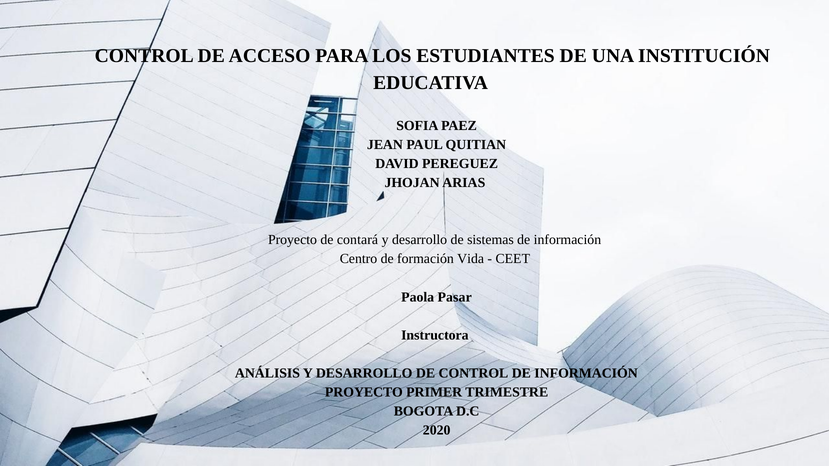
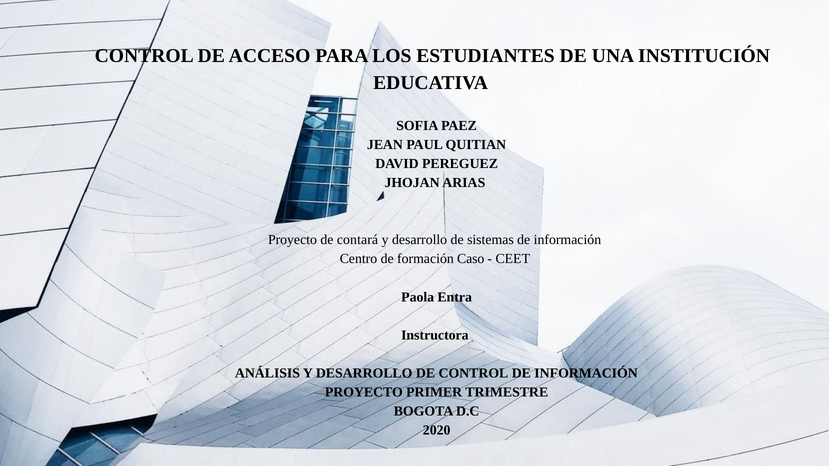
Vida: Vida -> Caso (471, 259)
Pasar: Pasar -> Entra (455, 297)
